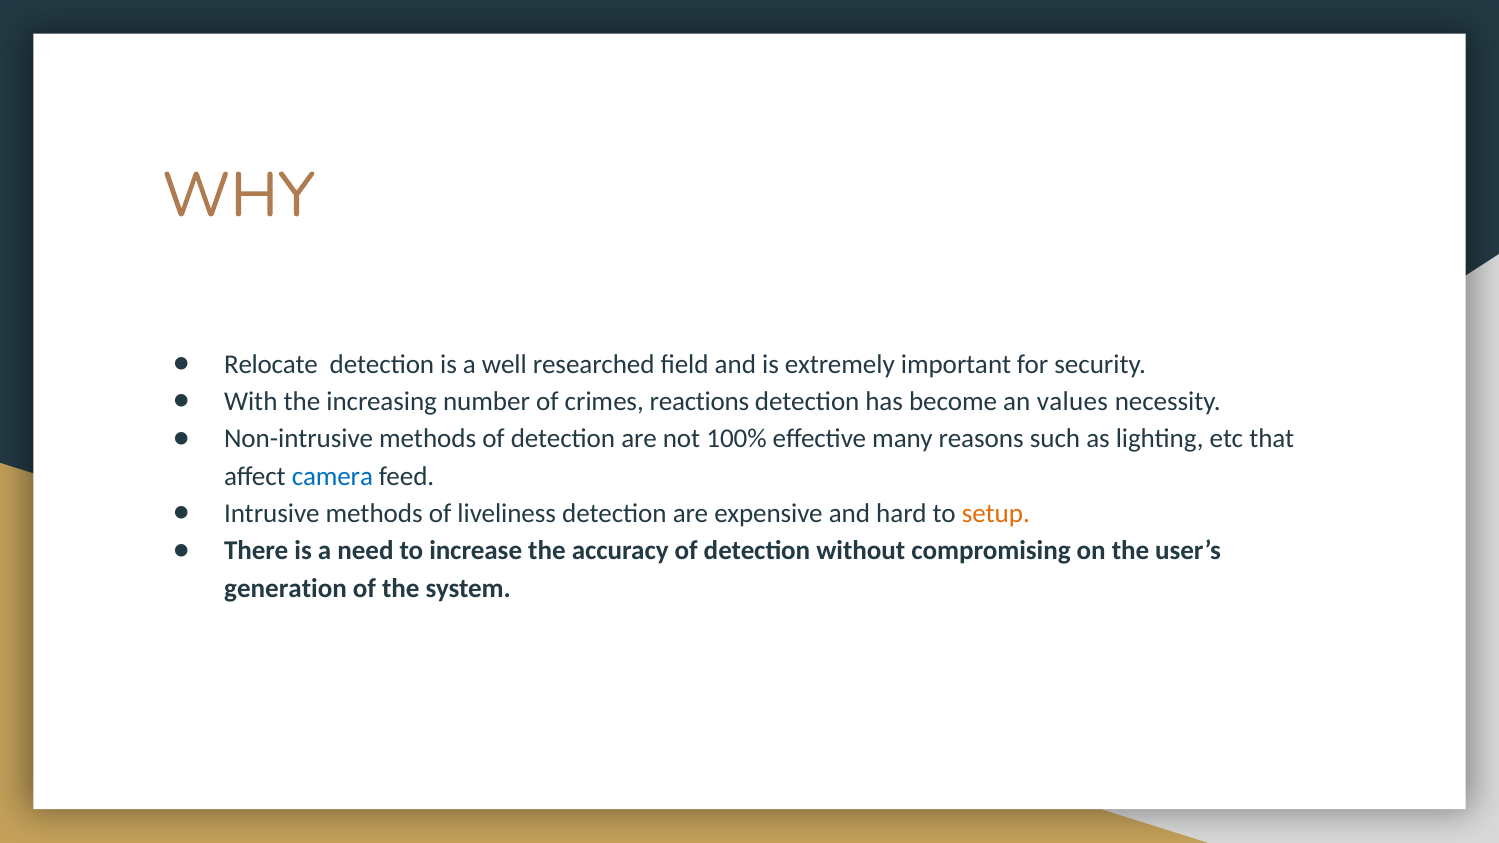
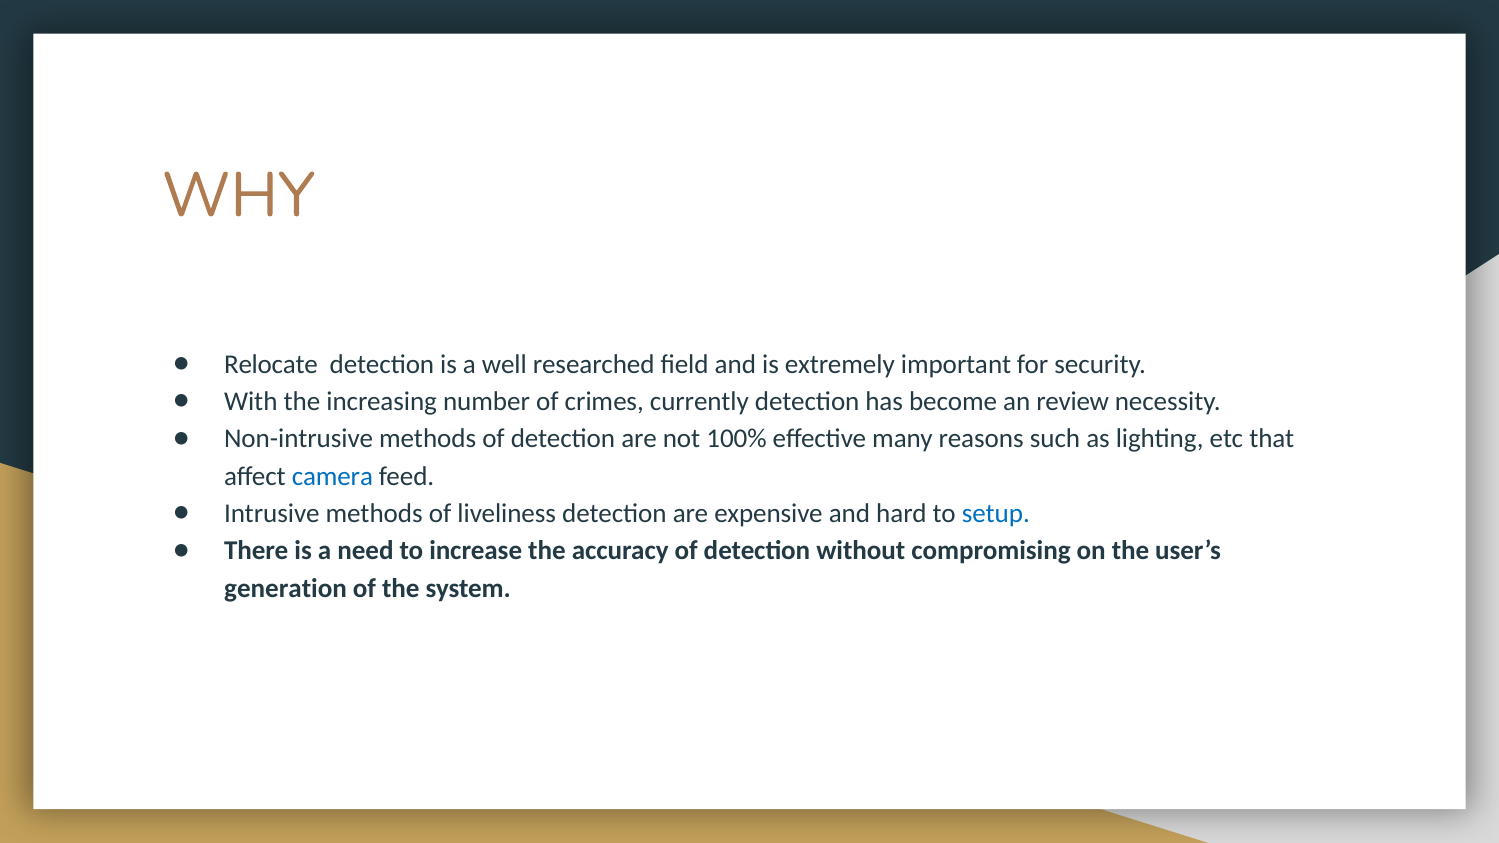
reactions: reactions -> currently (699, 402)
values: values -> review (1073, 402)
setup colour: orange -> blue (996, 514)
